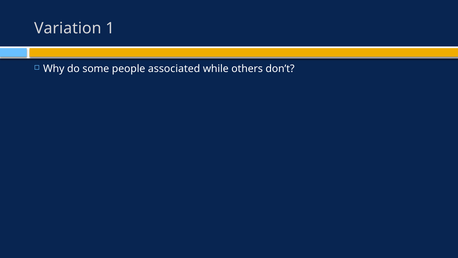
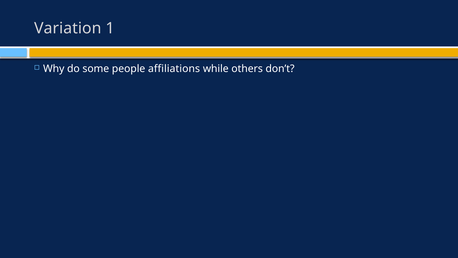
associated: associated -> affiliations (174, 69)
